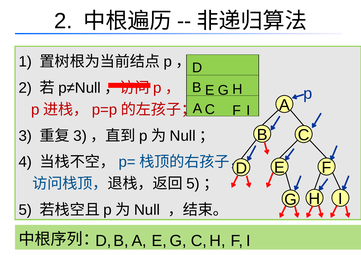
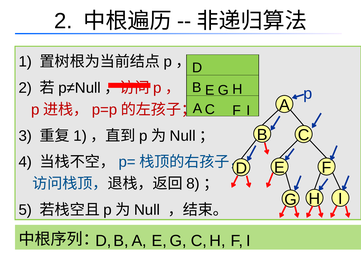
3: 3 -> 1 (80, 136)
5: 5 -> 8 (193, 184)
